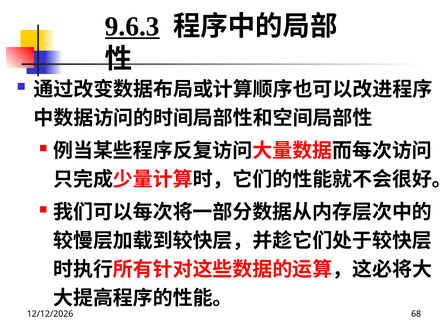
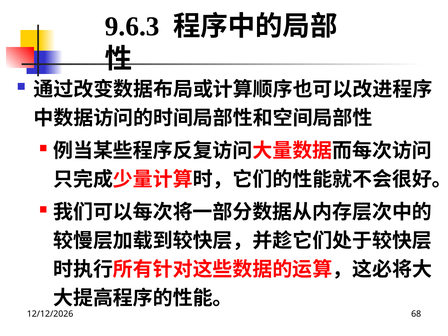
9.6.3 underline: present -> none (132, 26)
